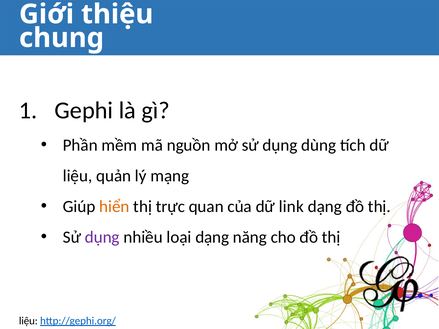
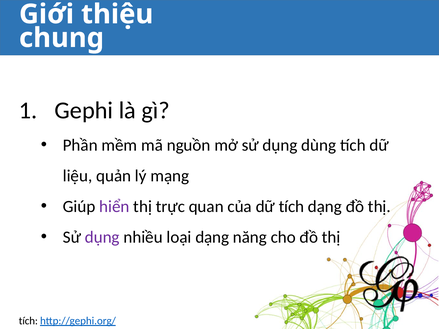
hiển colour: orange -> purple (114, 207)
dữ link: link -> tích (291, 207)
liệu: liệu -> tích (28, 321)
